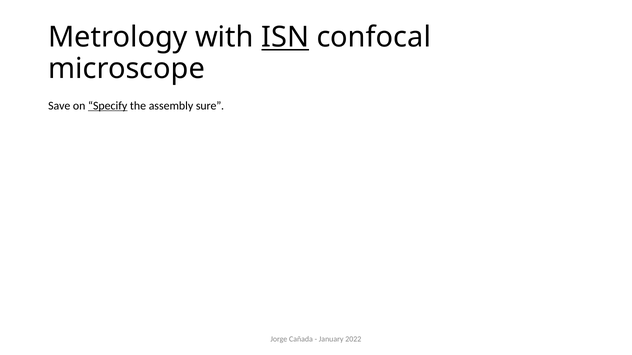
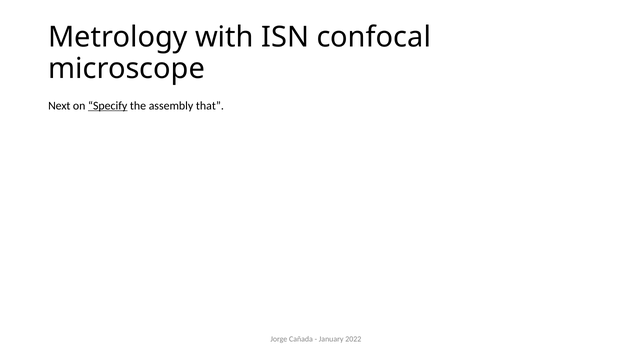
ISN underline: present -> none (285, 37)
Save: Save -> Next (59, 106)
sure: sure -> that (210, 106)
